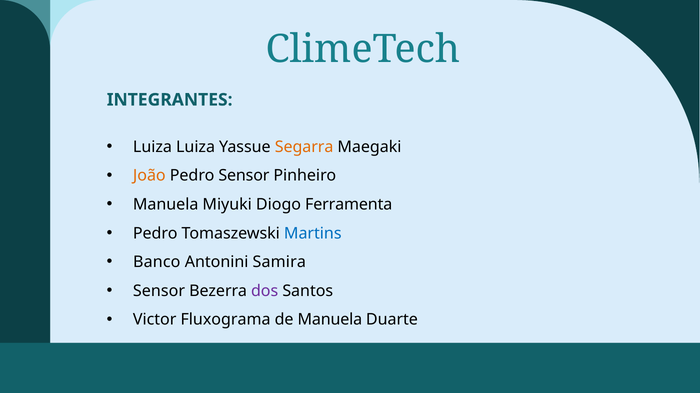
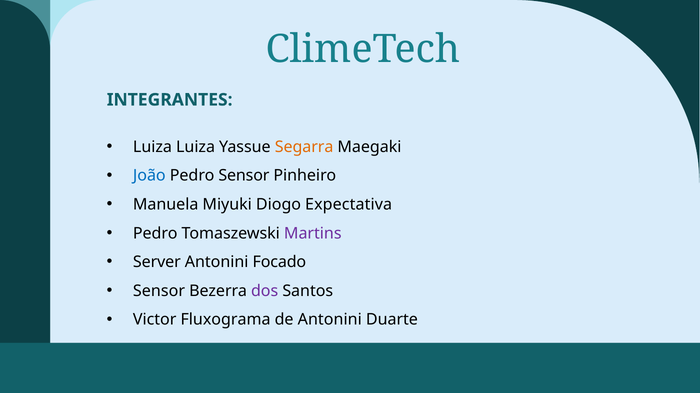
João colour: orange -> blue (149, 176)
Ferramenta: Ferramenta -> Expectativa (349, 205)
Martins colour: blue -> purple (313, 234)
Banco: Banco -> Server (157, 263)
Samira: Samira -> Focado (279, 263)
de Manuela: Manuela -> Antonini (330, 320)
